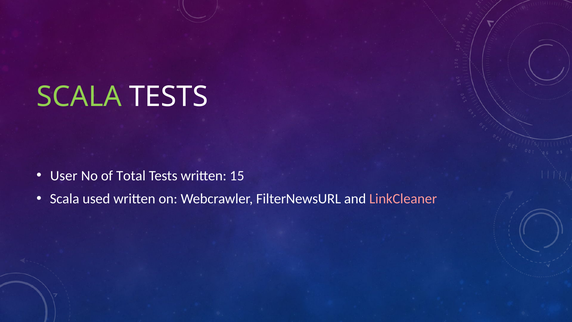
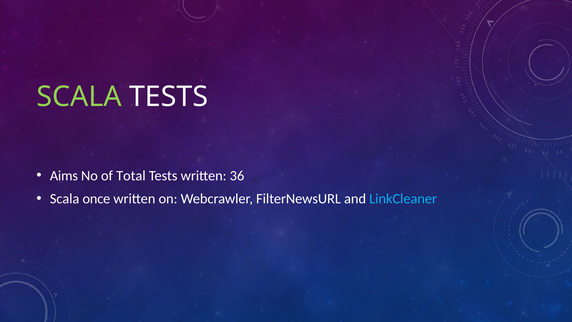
User: User -> Aims (64, 176)
15: 15 -> 36 (237, 176)
used: used -> once (96, 199)
LinkCleaner colour: pink -> light blue (403, 199)
